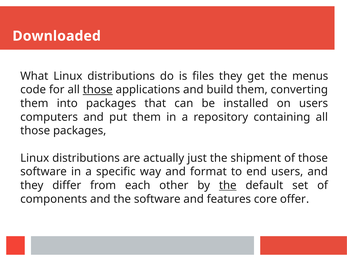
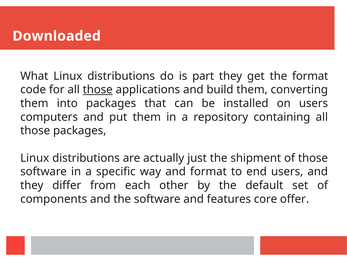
files: files -> part (203, 76)
the menus: menus -> format (310, 76)
the underline: present -> none (228, 185)
